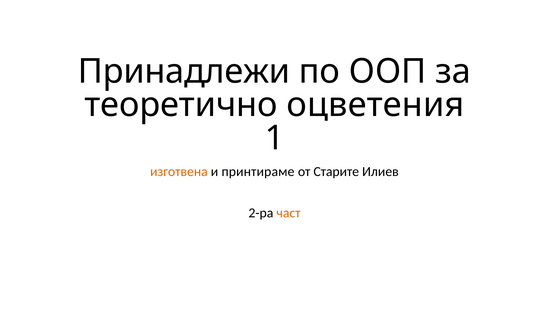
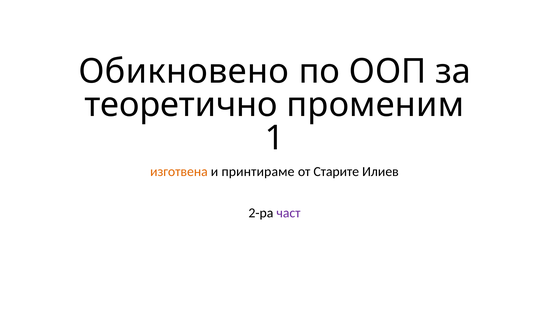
Принадлежи: Принадлежи -> Обикновено (184, 71)
оцветения: оцветения -> променим (375, 105)
част colour: orange -> purple (289, 213)
